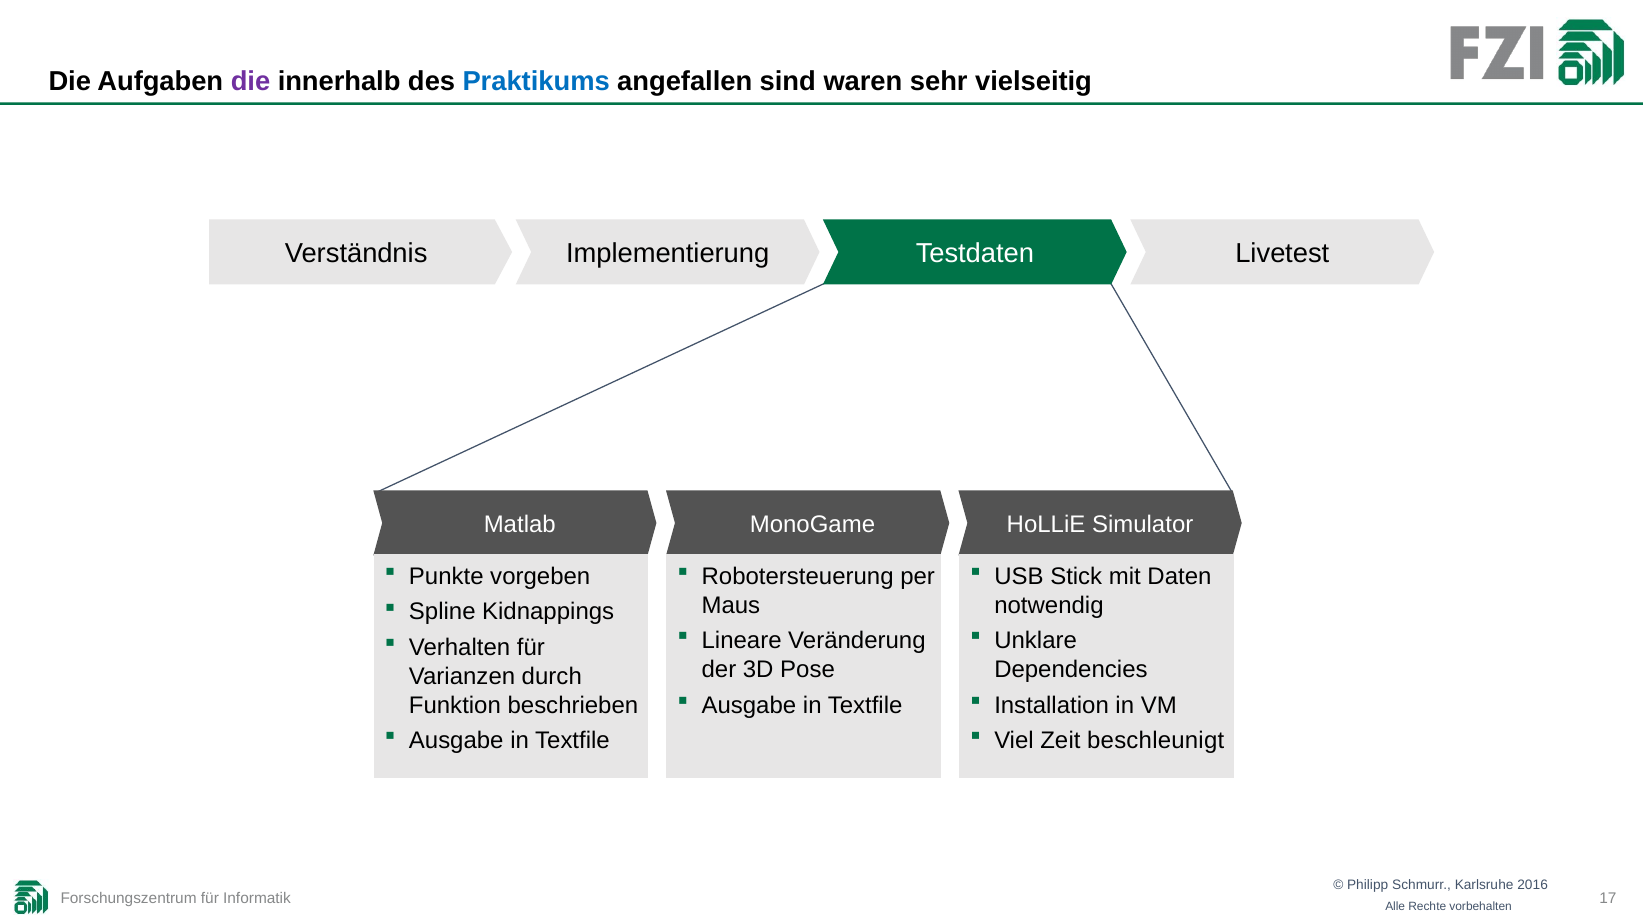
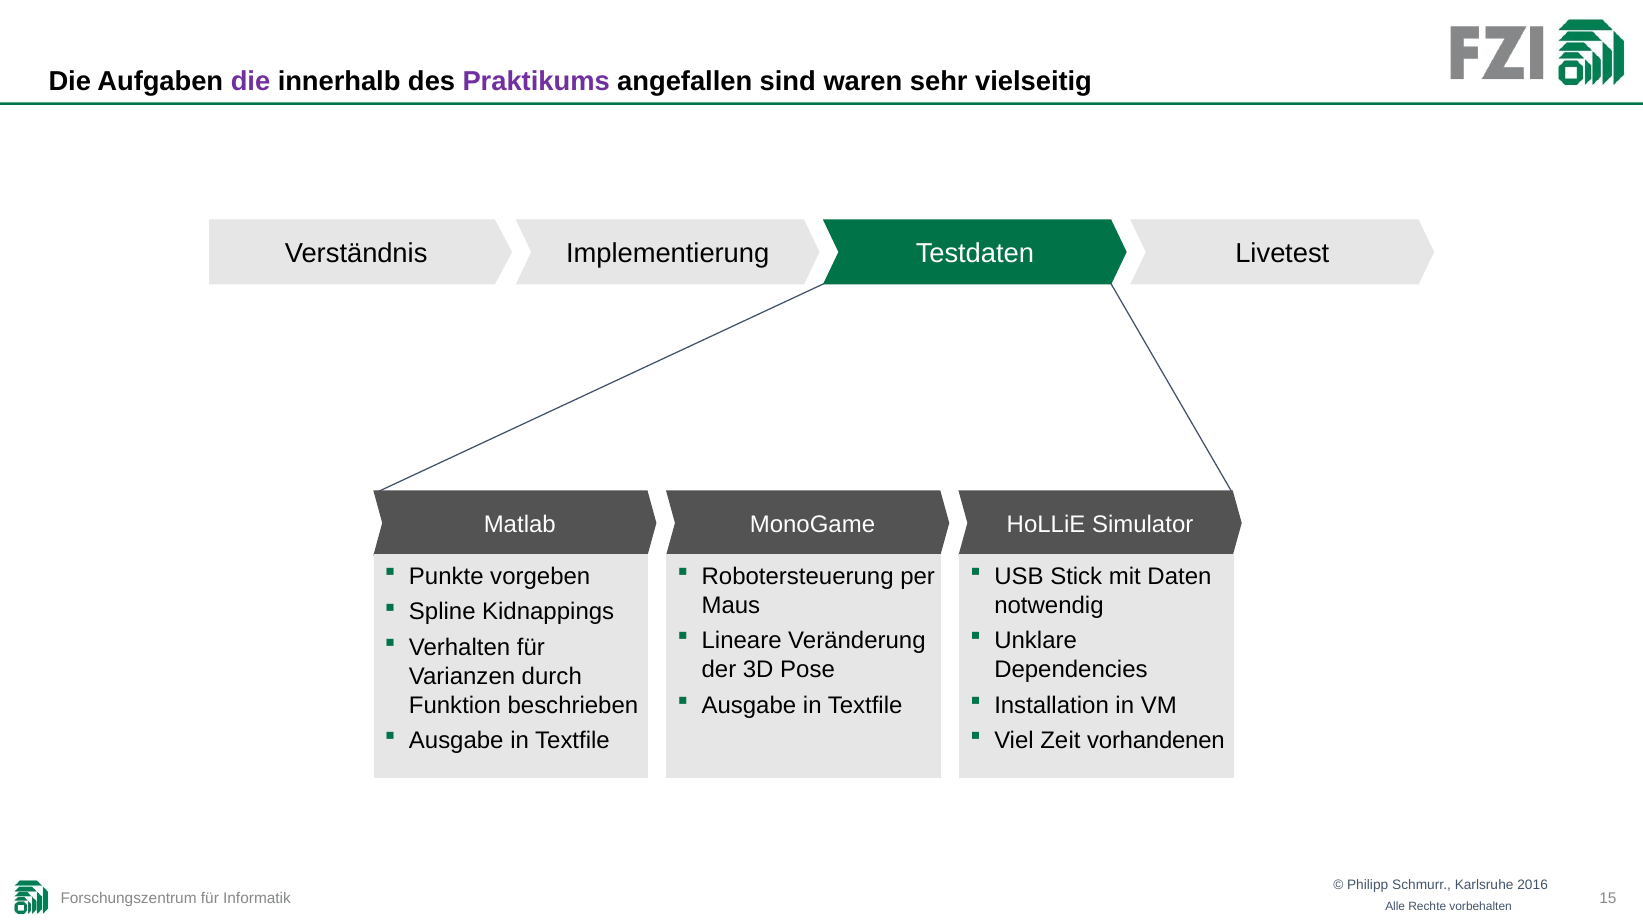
Praktikums colour: blue -> purple (536, 81)
beschleunigt: beschleunigt -> vorhandenen (1156, 741)
17: 17 -> 15 (1608, 898)
